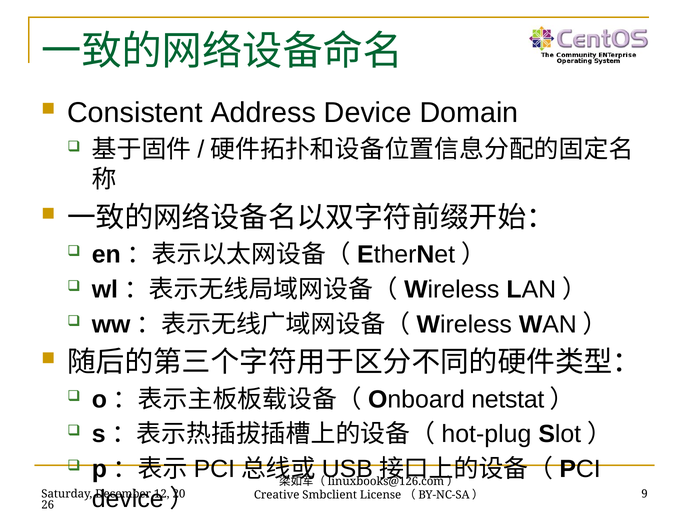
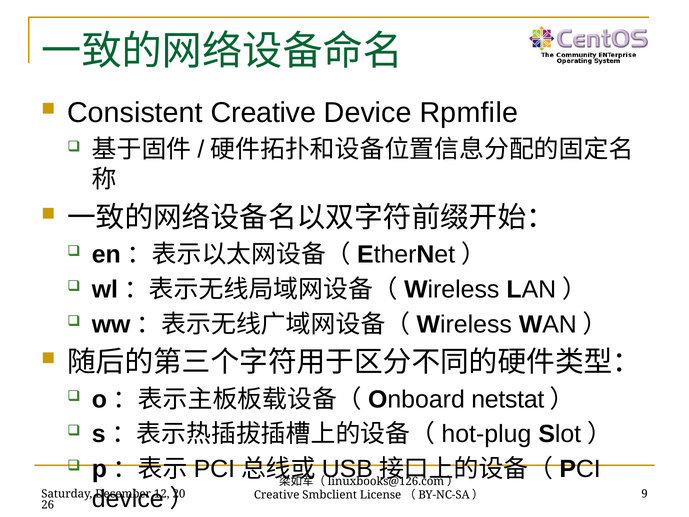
Consistent Address: Address -> Creative (263, 113)
Domain: Domain -> Rpmfile (469, 113)
